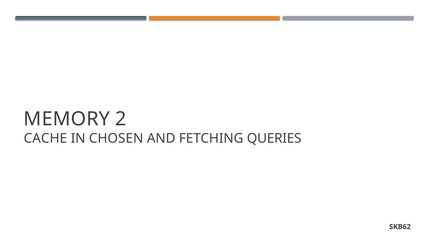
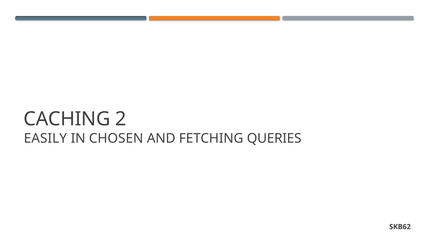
MEMORY: MEMORY -> CACHING (67, 119)
CACHE: CACHE -> EASILY (45, 138)
